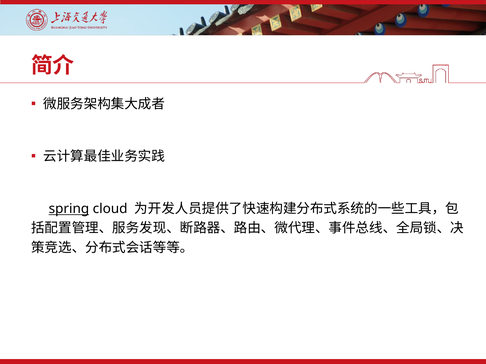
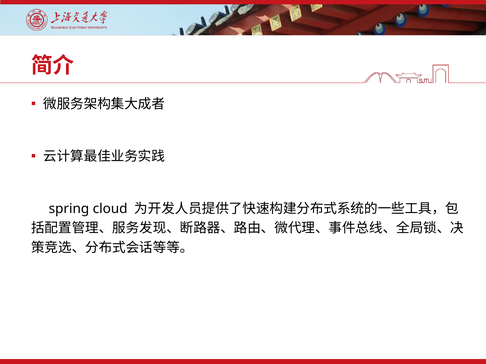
spring underline: present -> none (69, 209)
